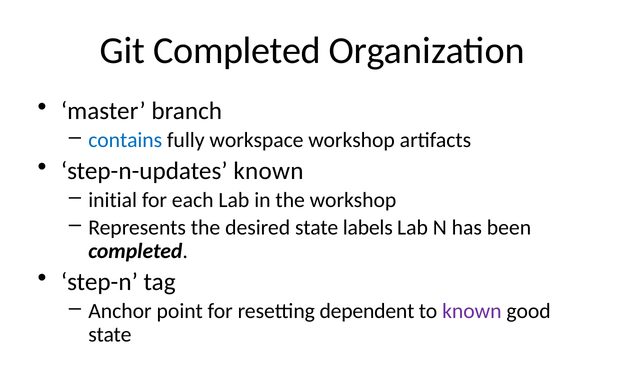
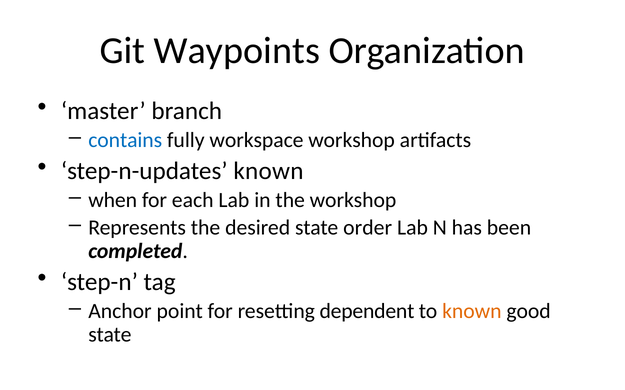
Git Completed: Completed -> Waypoints (237, 51)
initial: initial -> when (113, 200)
labels: labels -> order (368, 228)
known colour: purple -> orange (472, 312)
